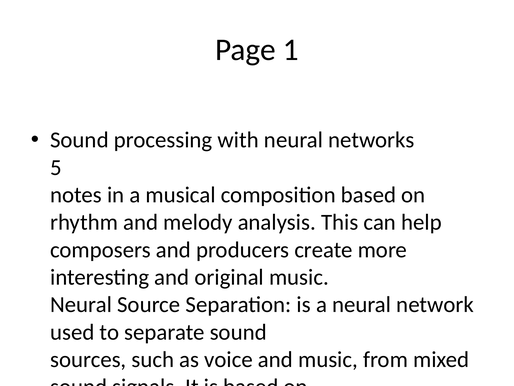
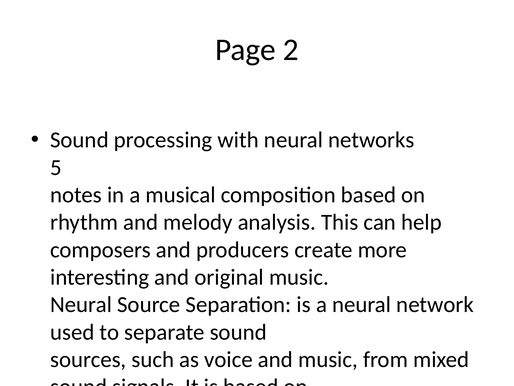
1: 1 -> 2 (291, 50)
